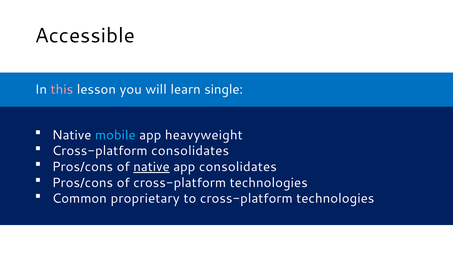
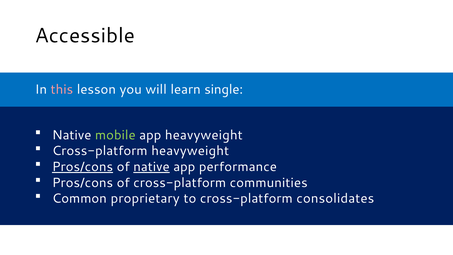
mobile colour: light blue -> light green (115, 135)
Cross-platform consolidates: consolidates -> heavyweight (190, 151)
Pros/cons underline: none -> present (83, 167)
app consolidates: consolidates -> performance (238, 167)
of cross-platform technologies: technologies -> communities (269, 183)
to cross-platform technologies: technologies -> consolidates (335, 198)
